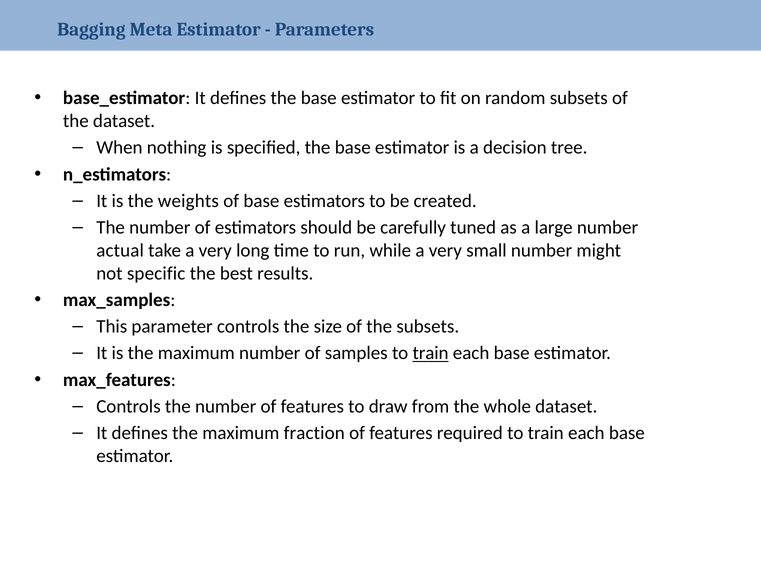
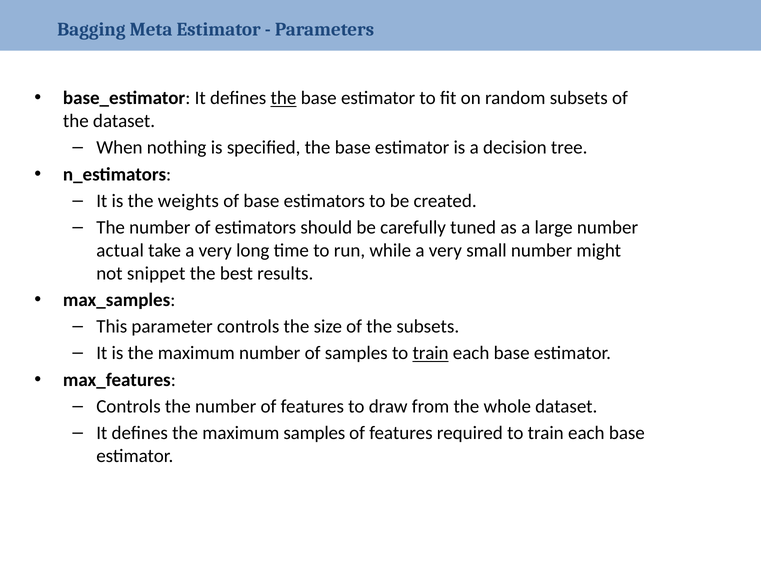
the underline: none -> present (284, 98)
specific: specific -> snippet (156, 273)
maximum fraction: fraction -> samples (314, 433)
